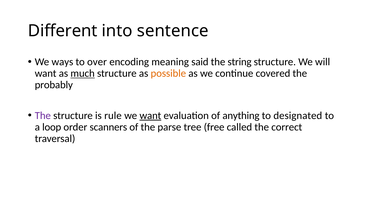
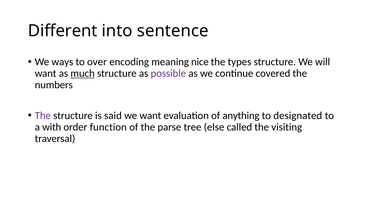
said: said -> nice (200, 62)
string: string -> types (239, 62)
possible colour: orange -> purple (168, 73)
probably: probably -> numbers (54, 85)
rule: rule -> said (113, 116)
want underline: present -> none (150, 116)
loop: loop -> with (52, 127)
scanners: scanners -> function (108, 127)
free: free -> else (214, 127)
correct: correct -> visiting (287, 127)
